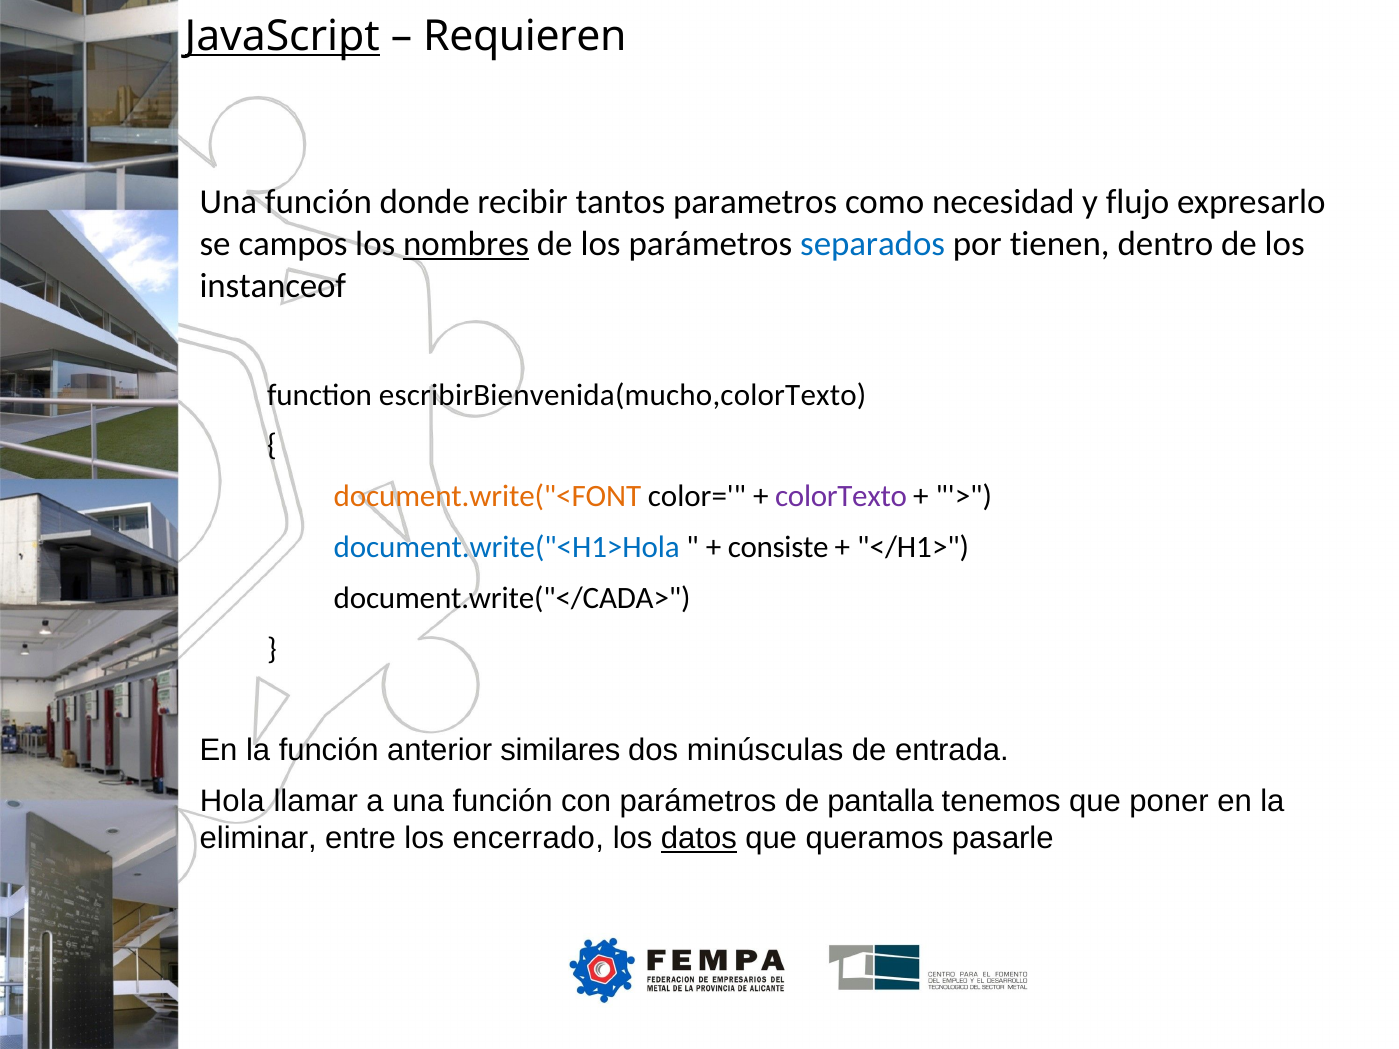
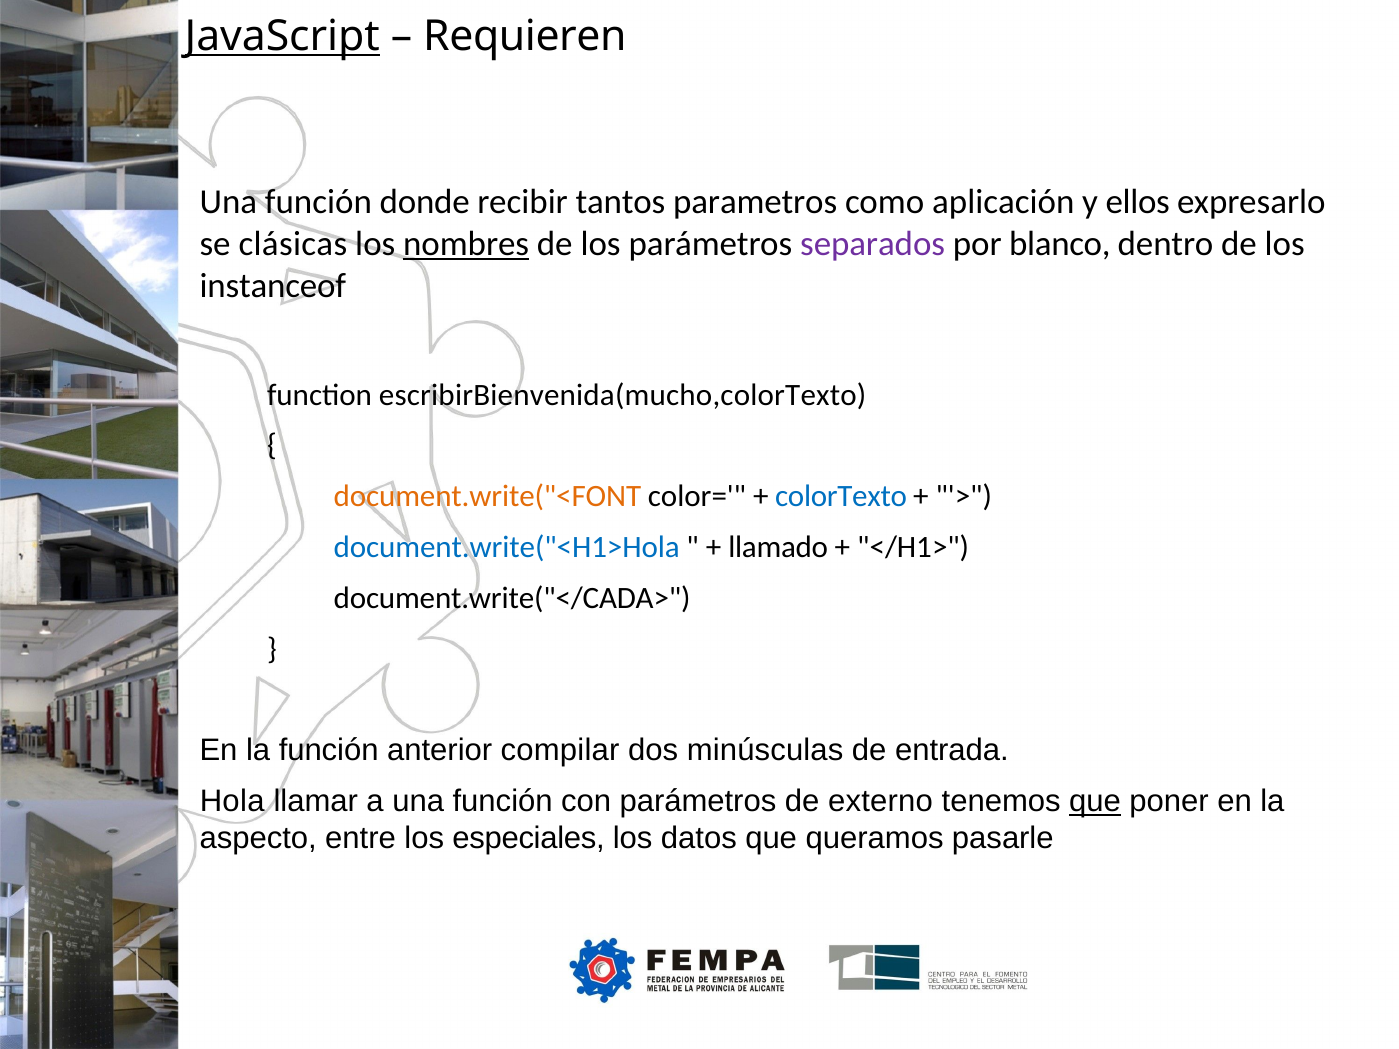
necesidad: necesidad -> aplicación (1003, 202)
flujo: flujo -> ellos (1138, 202)
campos: campos -> clásicas (293, 244)
separados colour: blue -> purple (873, 244)
tienen: tienen -> blanco (1060, 244)
colorTexto colour: purple -> blue (841, 497)
consiste: consiste -> llamado (778, 547)
similares: similares -> compilar (560, 751)
pantalla: pantalla -> externo (880, 802)
que underline: none -> present (1095, 802)
eliminar: eliminar -> aspecto (258, 839)
encerrado: encerrado -> especiales (529, 839)
datos underline: present -> none (699, 839)
